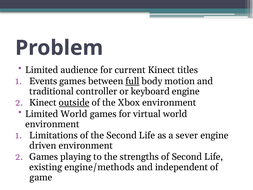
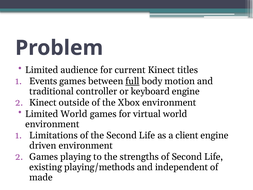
outside underline: present -> none (74, 103)
sever: sever -> client (187, 135)
engine/methods: engine/methods -> playing/methods (100, 167)
game: game -> made (41, 177)
